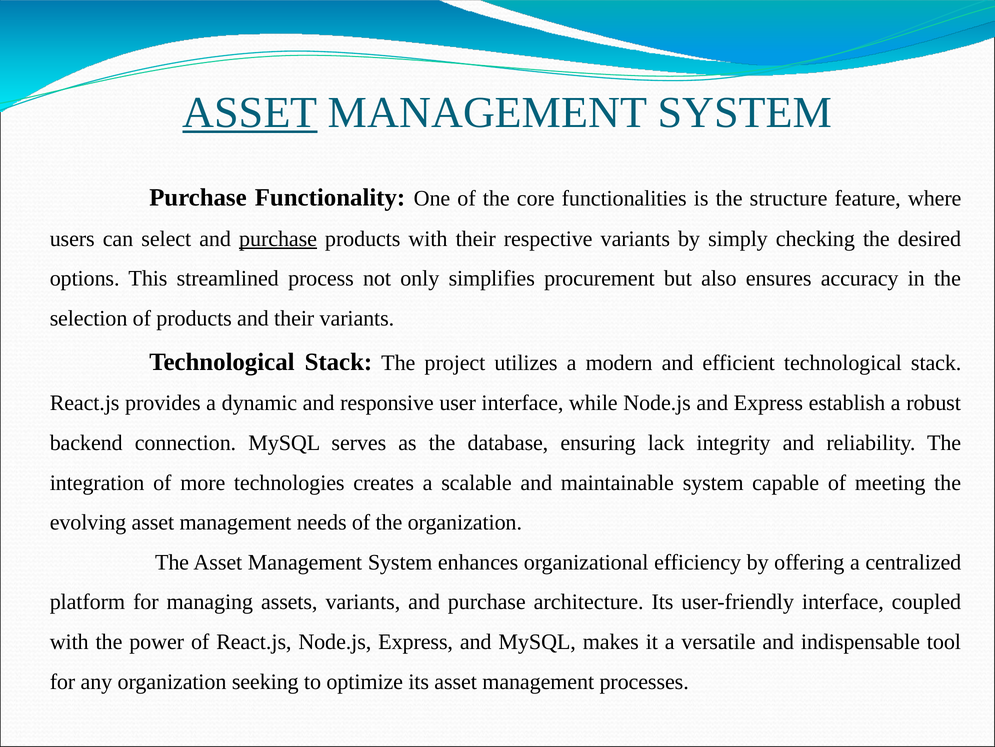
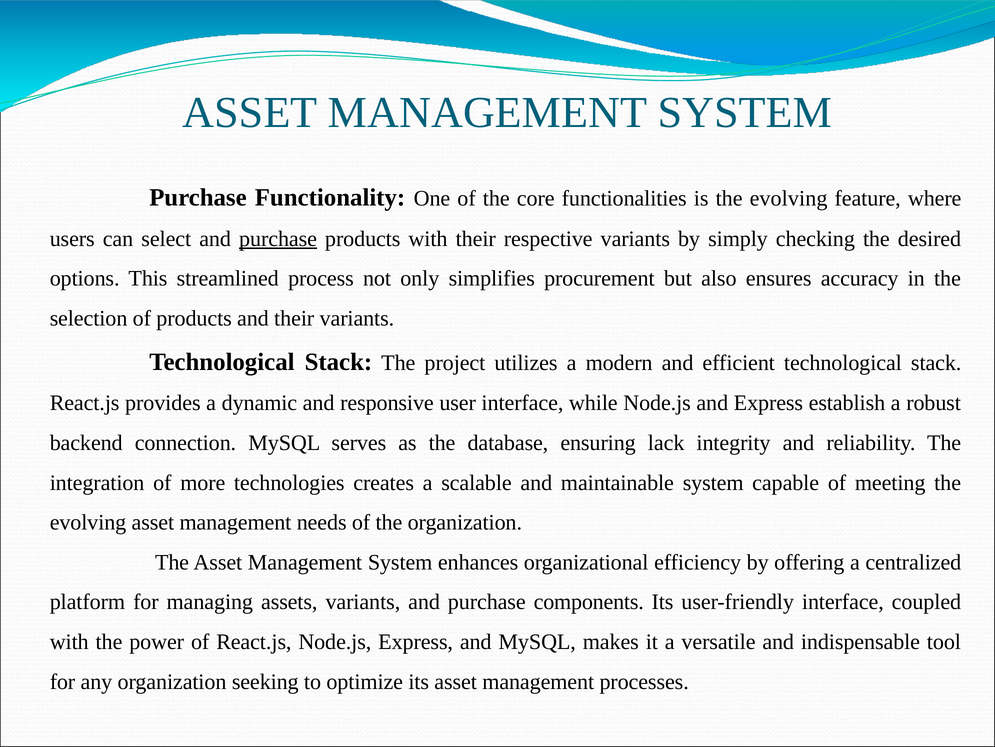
ASSET underline: present -> none (250, 113)
is the structure: structure -> evolving (789, 198)
architecture: architecture -> components (589, 602)
